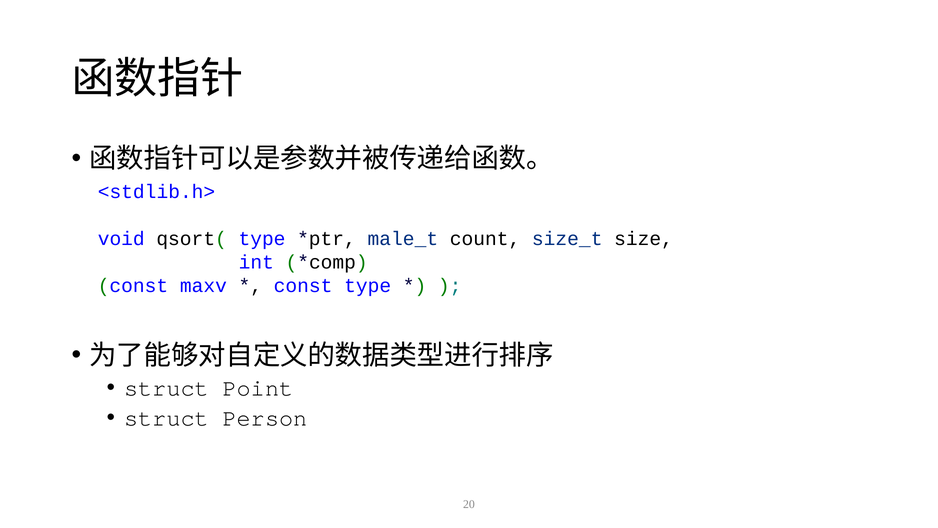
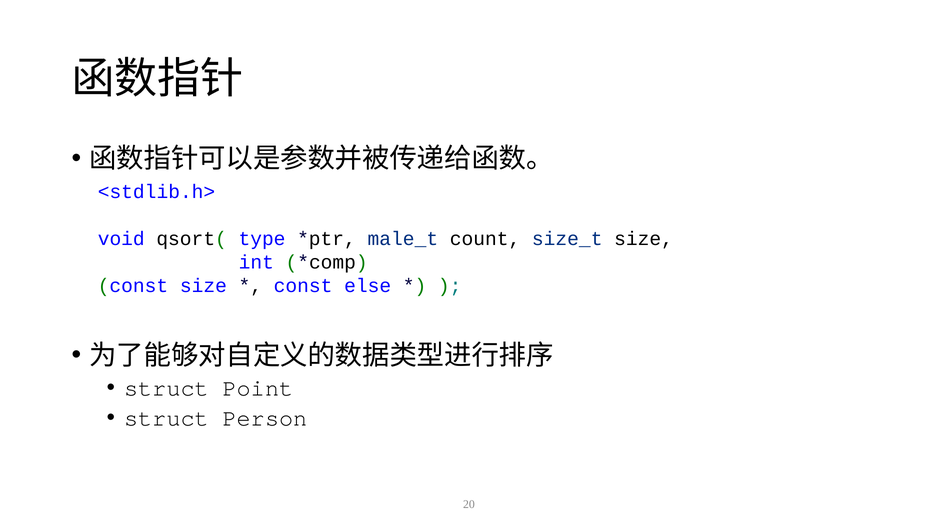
const maxv: maxv -> size (203, 286)
const type: type -> else (368, 286)
